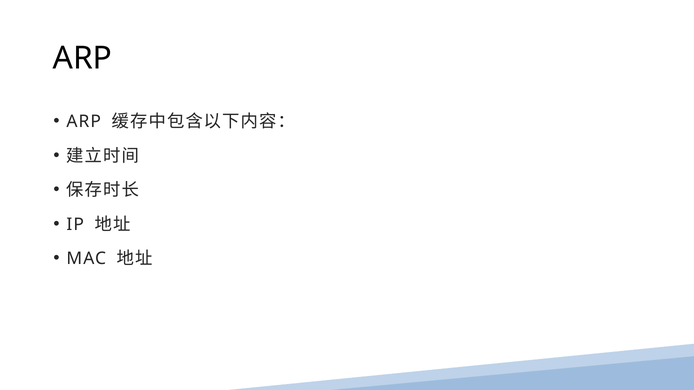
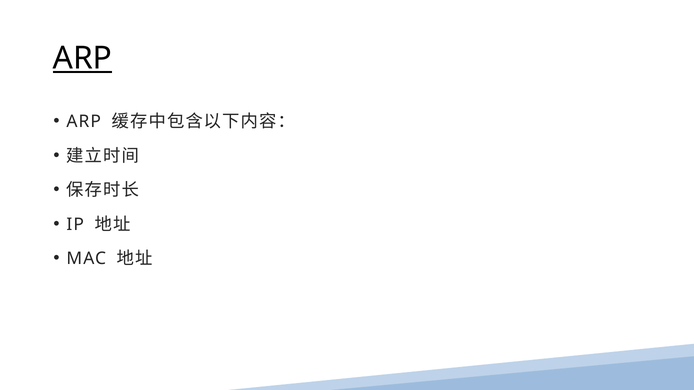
ARP underline: none -> present (83, 58)
